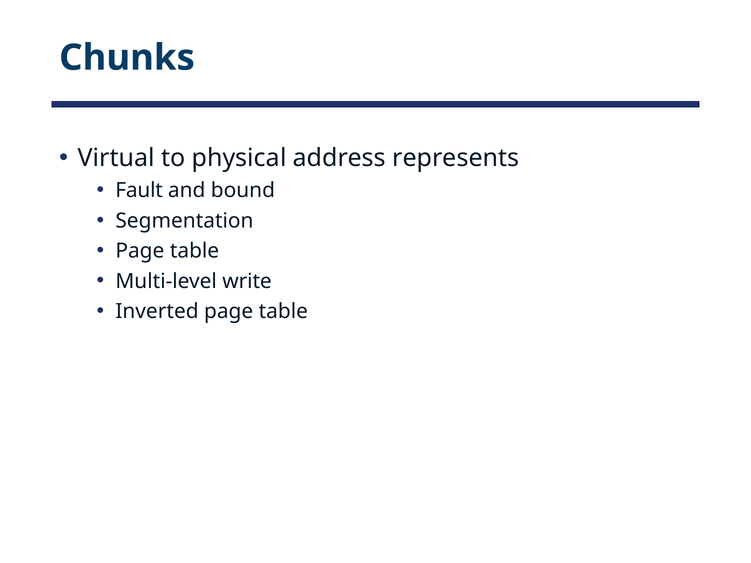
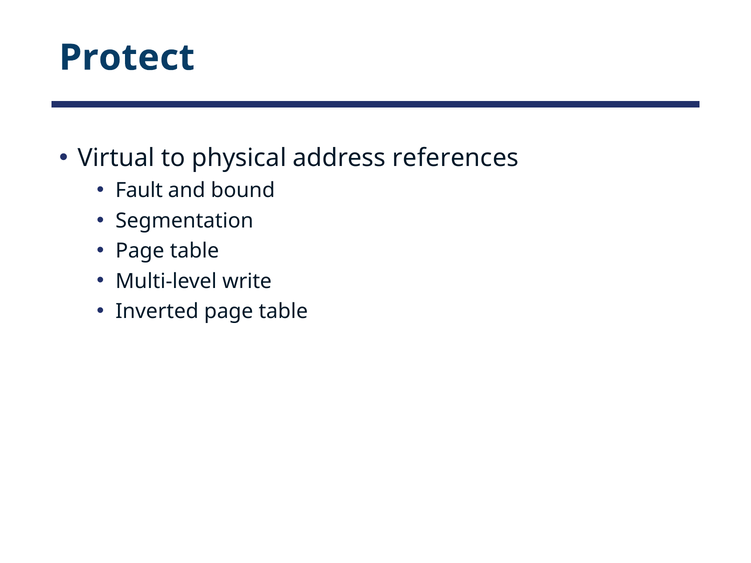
Chunks: Chunks -> Protect (127, 58)
represents: represents -> references (456, 158)
